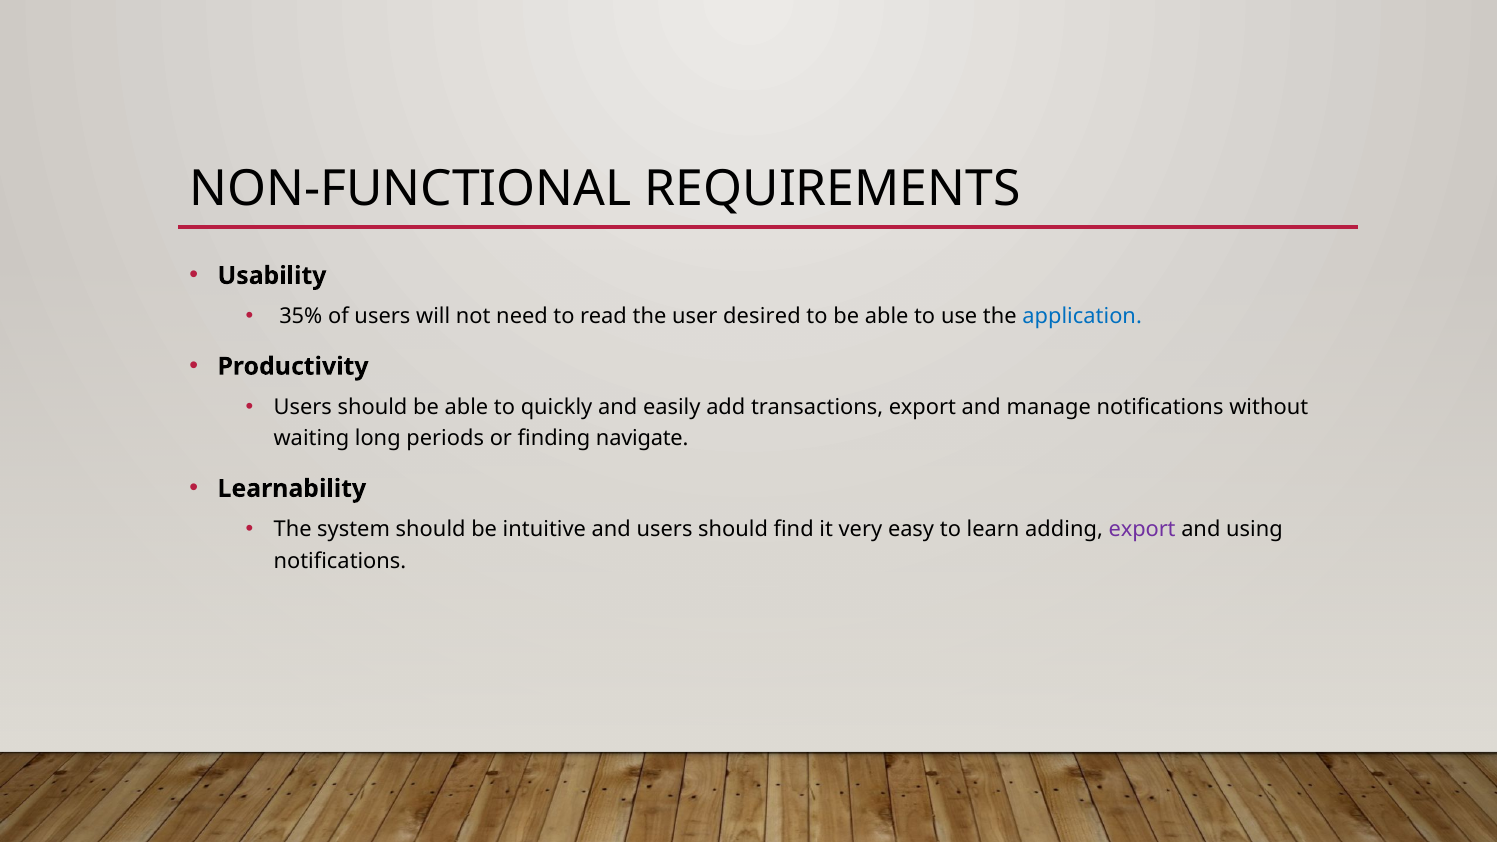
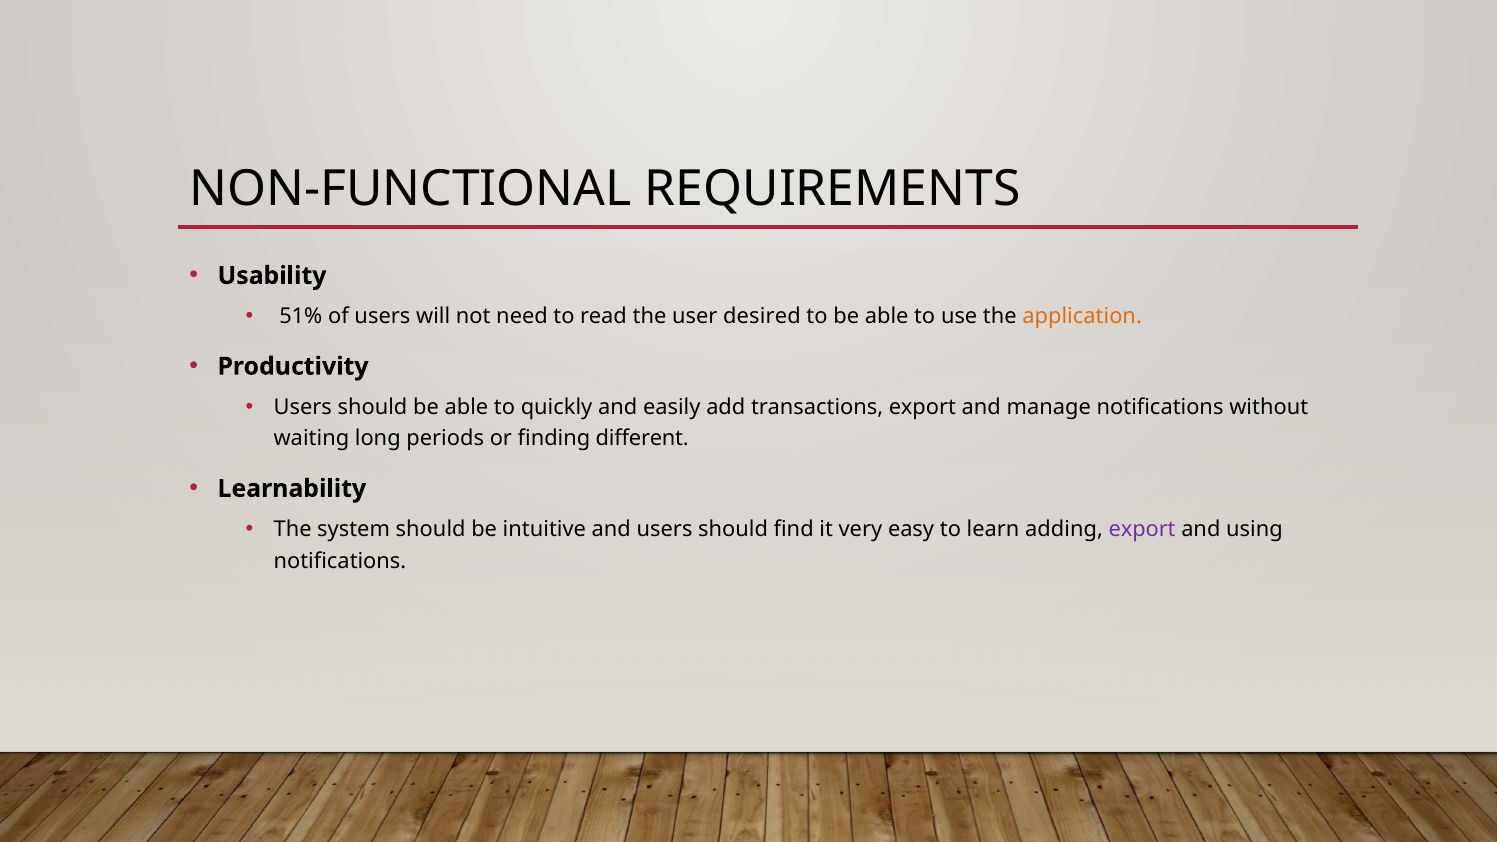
35%: 35% -> 51% (301, 317)
application colour: blue -> orange (1082, 317)
navigate: navigate -> different (642, 439)
